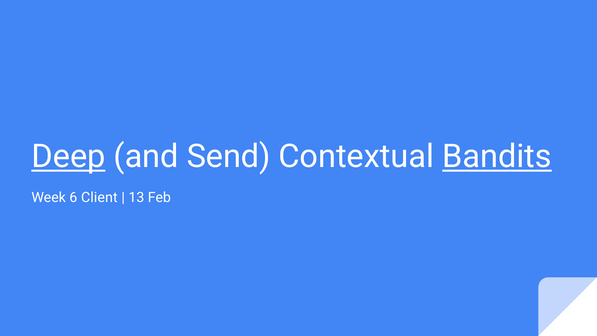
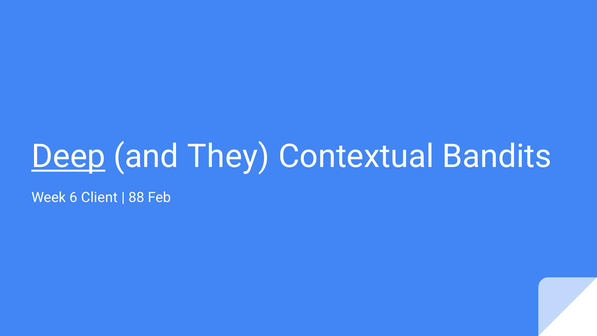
Send: Send -> They (228, 157)
Bandits underline: present -> none (497, 157)
13: 13 -> 88 (136, 198)
